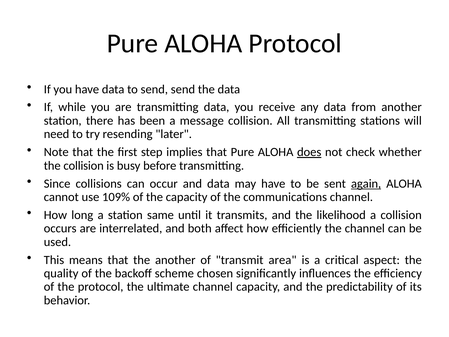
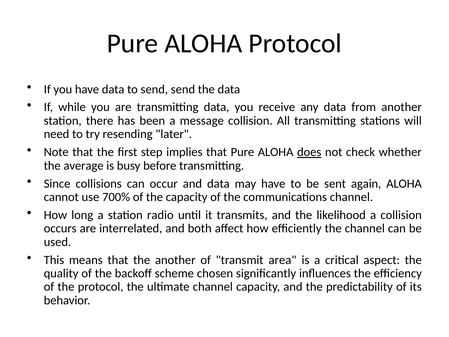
the collision: collision -> average (84, 165)
again underline: present -> none (366, 183)
109%: 109% -> 700% (116, 197)
same: same -> radio (160, 215)
